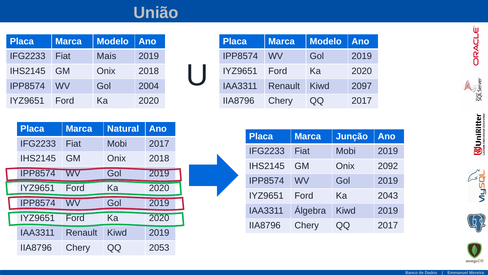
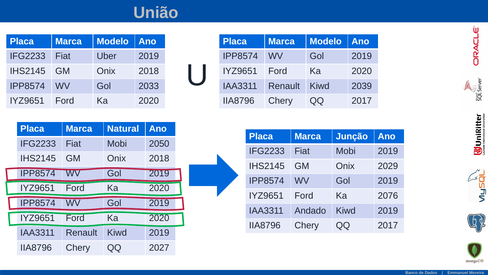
Mais: Mais -> Uber (107, 56)
2004: 2004 -> 2033 (149, 86)
2097: 2097 -> 2039 (362, 86)
Mobi 2017: 2017 -> 2050 (159, 143)
2092: 2092 -> 2029 (388, 166)
2043: 2043 -> 2076 (388, 195)
Álgebra: Álgebra -> Andado (310, 210)
2053: 2053 -> 2027 (159, 247)
